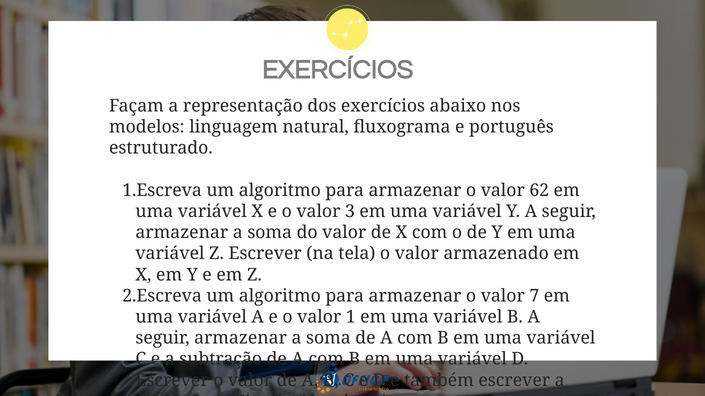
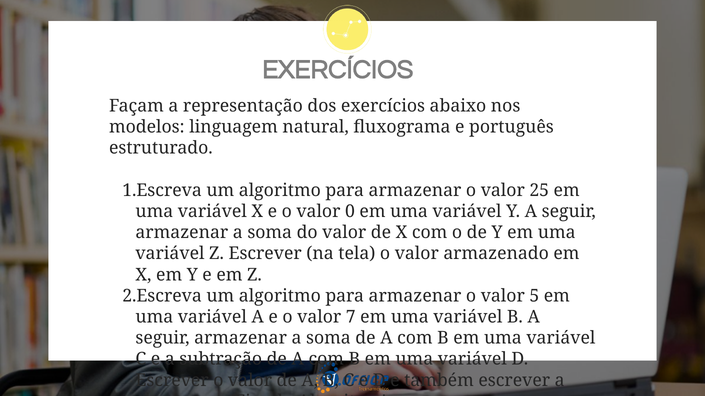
62: 62 -> 25 (539, 190)
3: 3 -> 0 (350, 212)
7: 7 -> 5 (534, 296)
1: 1 -> 7 (351, 317)
